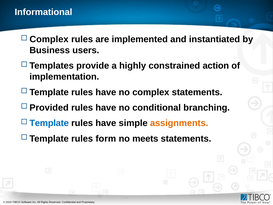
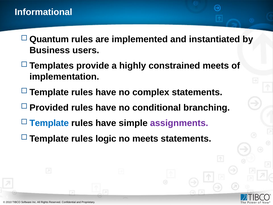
Complex: Complex -> Quantum (49, 39)
constrained action: action -> meets (216, 66)
assignments colour: orange -> purple (179, 123)
form: form -> logic (106, 138)
